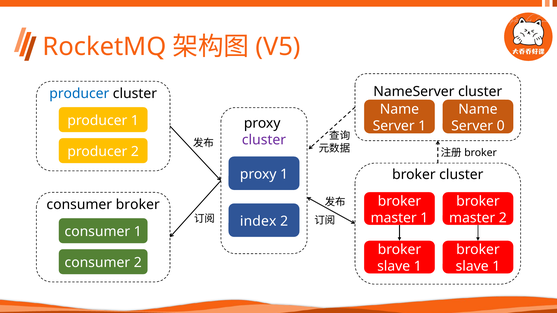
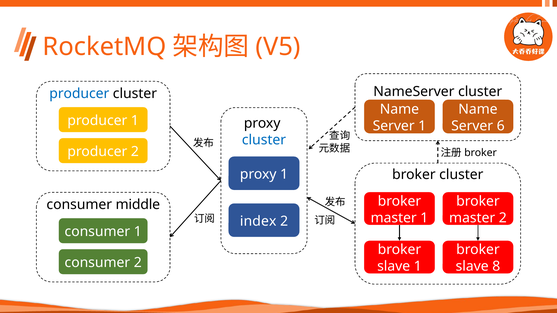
0: 0 -> 6 (501, 126)
cluster colour: purple -> blue (264, 140)
consumer broker: broker -> middle (138, 205)
1: 1 -> 8 (496, 267)
